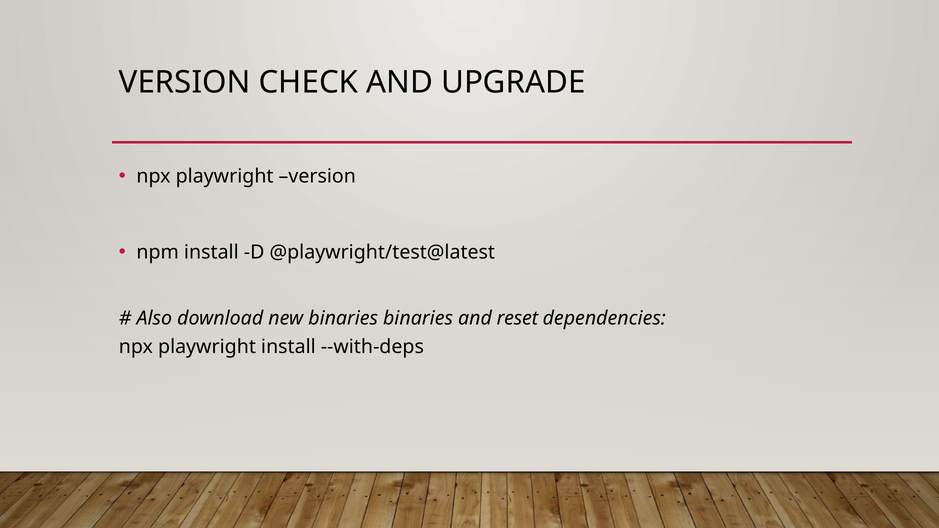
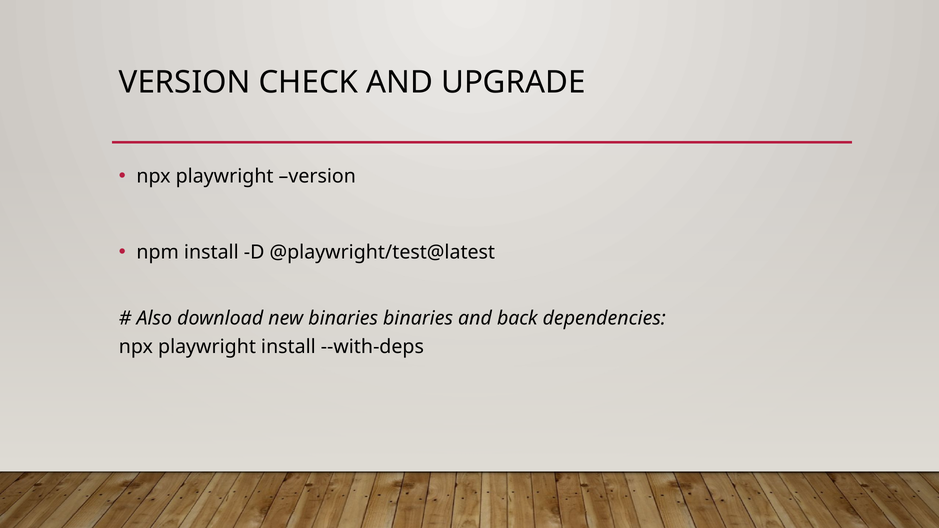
reset: reset -> back (517, 319)
